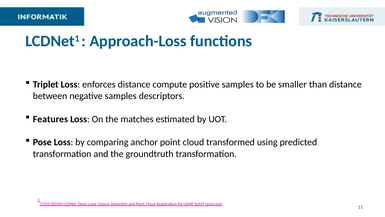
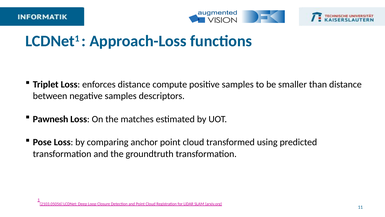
Features: Features -> Pawnesh (51, 119)
